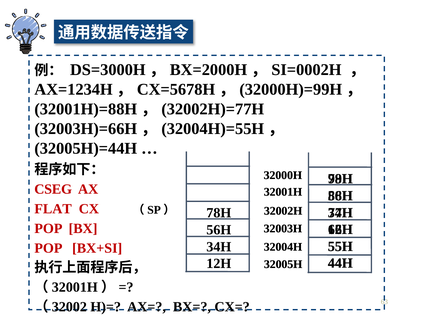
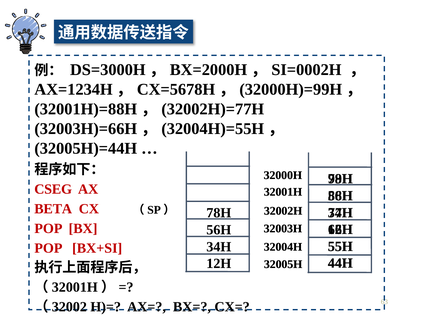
FLAT: FLAT -> BETA (53, 209)
